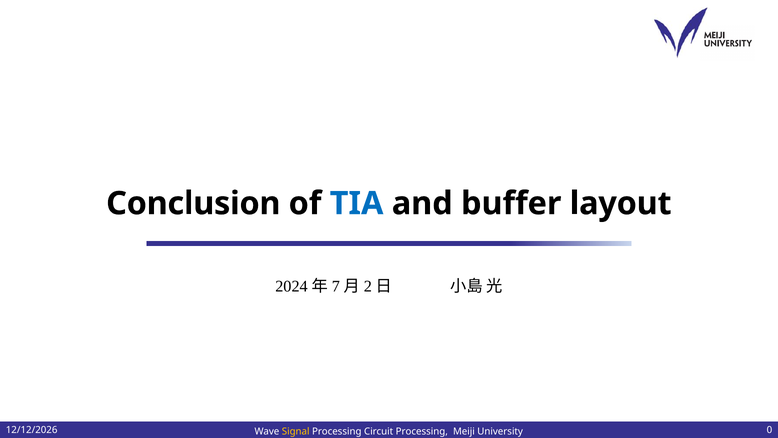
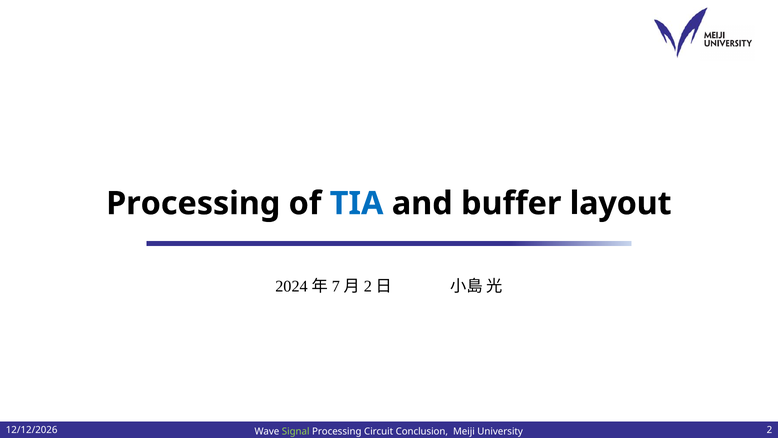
Conclusion: Conclusion -> Processing (193, 203)
0: 0 -> 2 (769, 430)
Signal colour: yellow -> light green (296, 431)
Circuit Processing: Processing -> Conclusion (422, 431)
